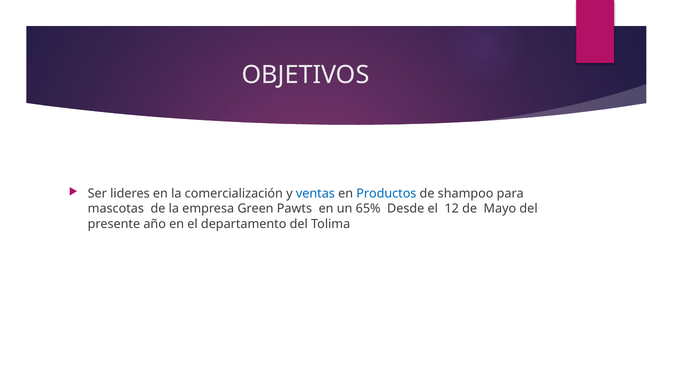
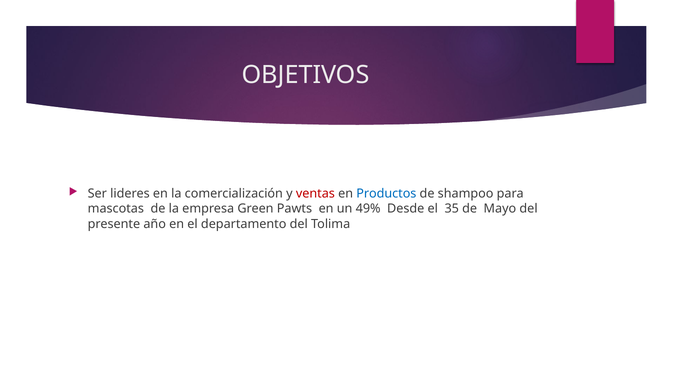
ventas colour: blue -> red (315, 194)
65%: 65% -> 49% (368, 209)
12: 12 -> 35 (452, 209)
